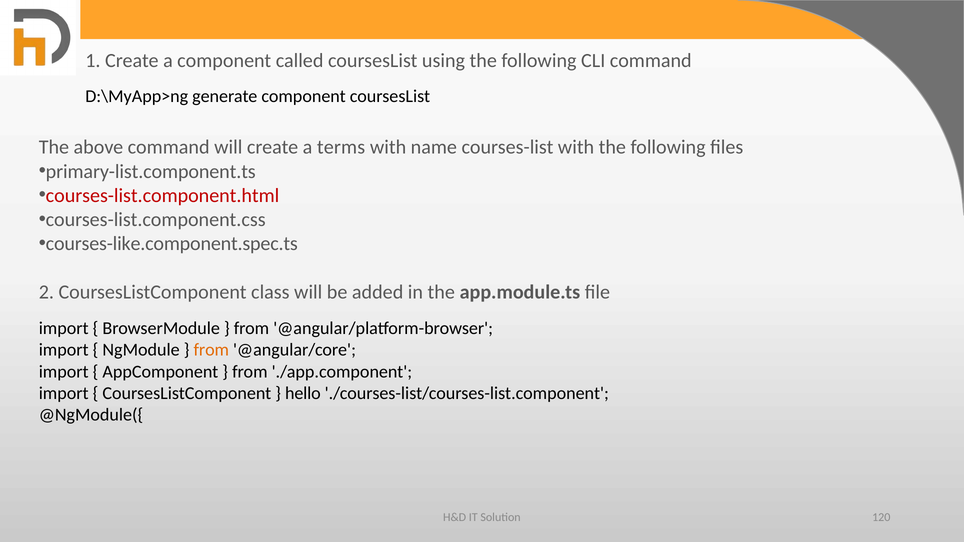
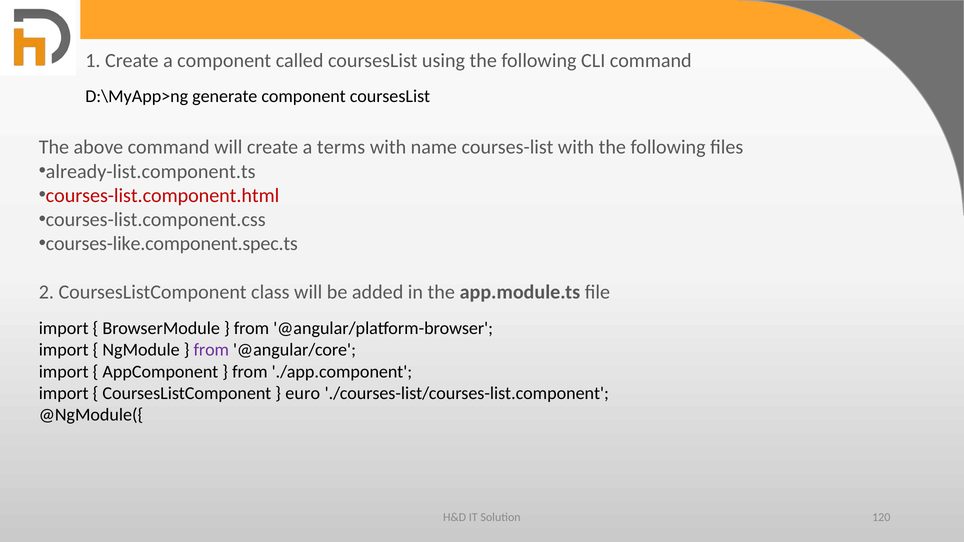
primary-list.component.ts: primary-list.component.ts -> already-list.component.ts (151, 171)
from colour: orange -> purple (211, 350)
hello: hello -> euro (303, 393)
